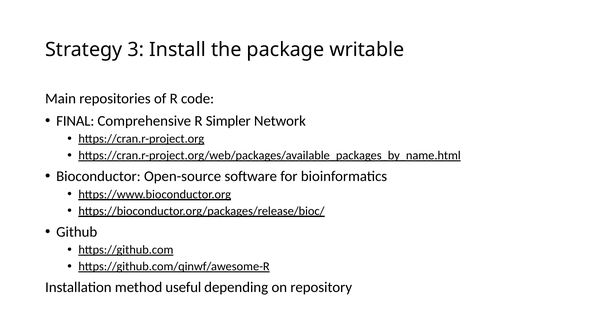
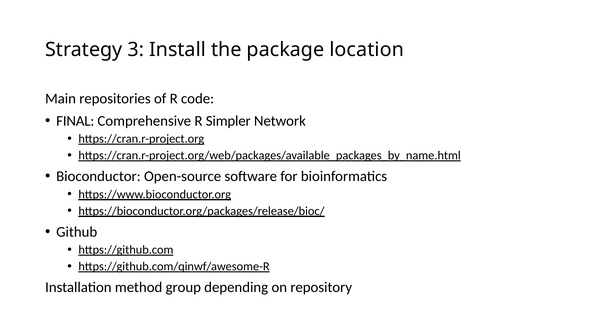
writable: writable -> location (367, 50)
useful: useful -> group (183, 287)
